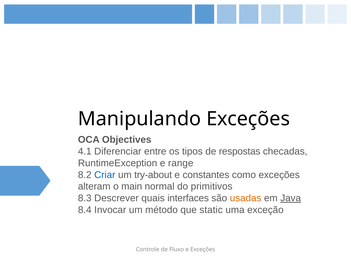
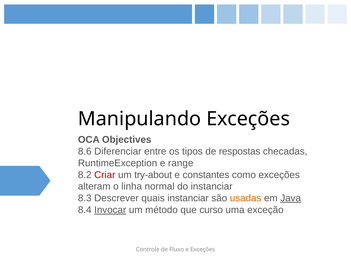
4.1: 4.1 -> 8.6 (85, 152)
Criar colour: blue -> red (105, 175)
main: main -> linha (132, 187)
do primitivos: primitivos -> instanciar (212, 187)
quais interfaces: interfaces -> instanciar (188, 198)
Invocar underline: none -> present (110, 210)
static: static -> curso (211, 210)
